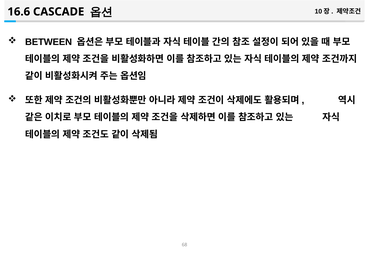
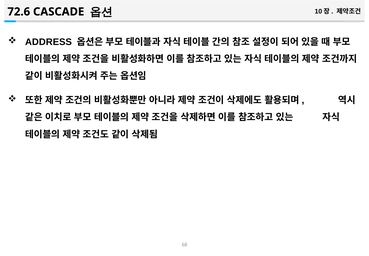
16.6: 16.6 -> 72.6 (19, 12)
BETWEEN: BETWEEN -> ADDRESS (48, 42)
